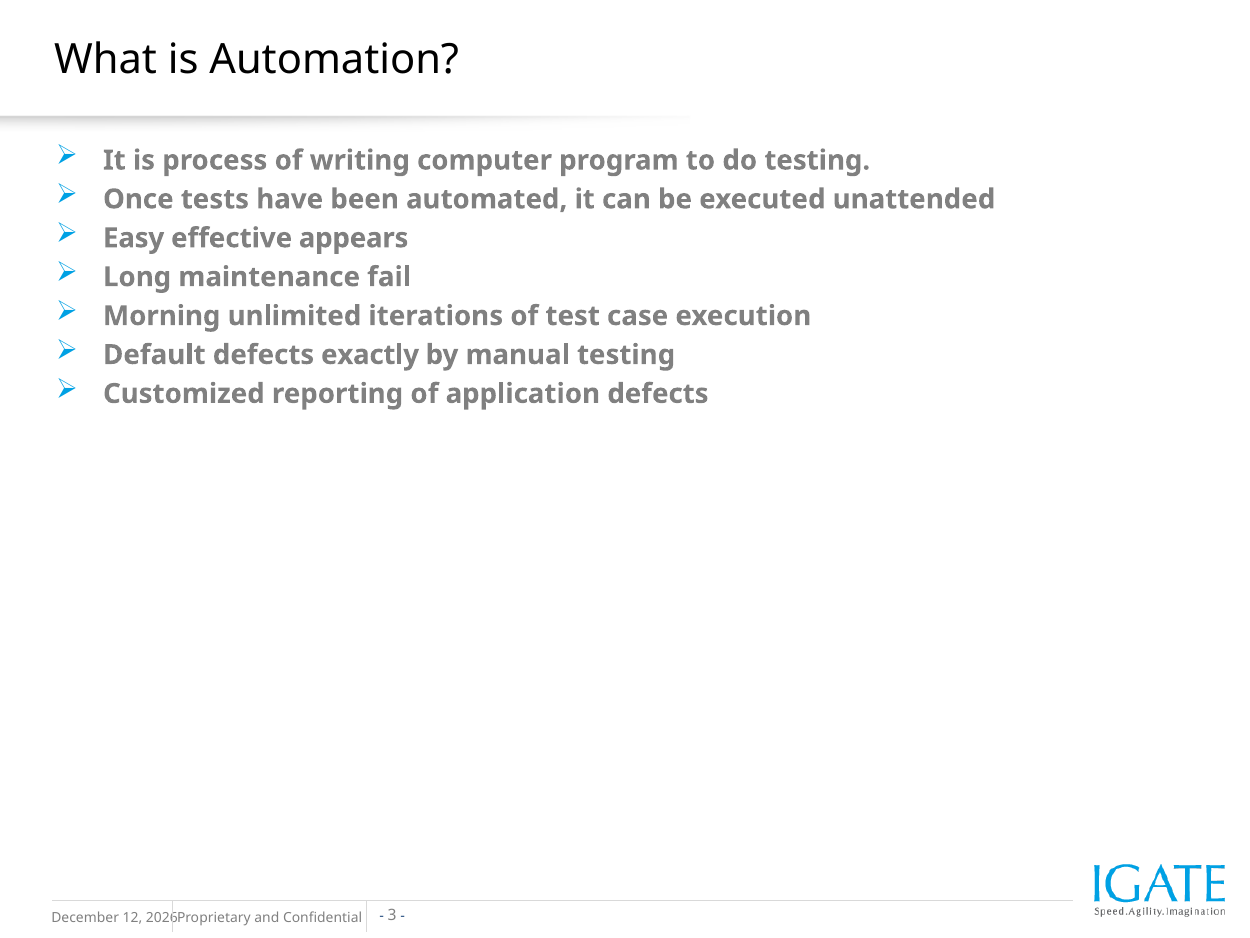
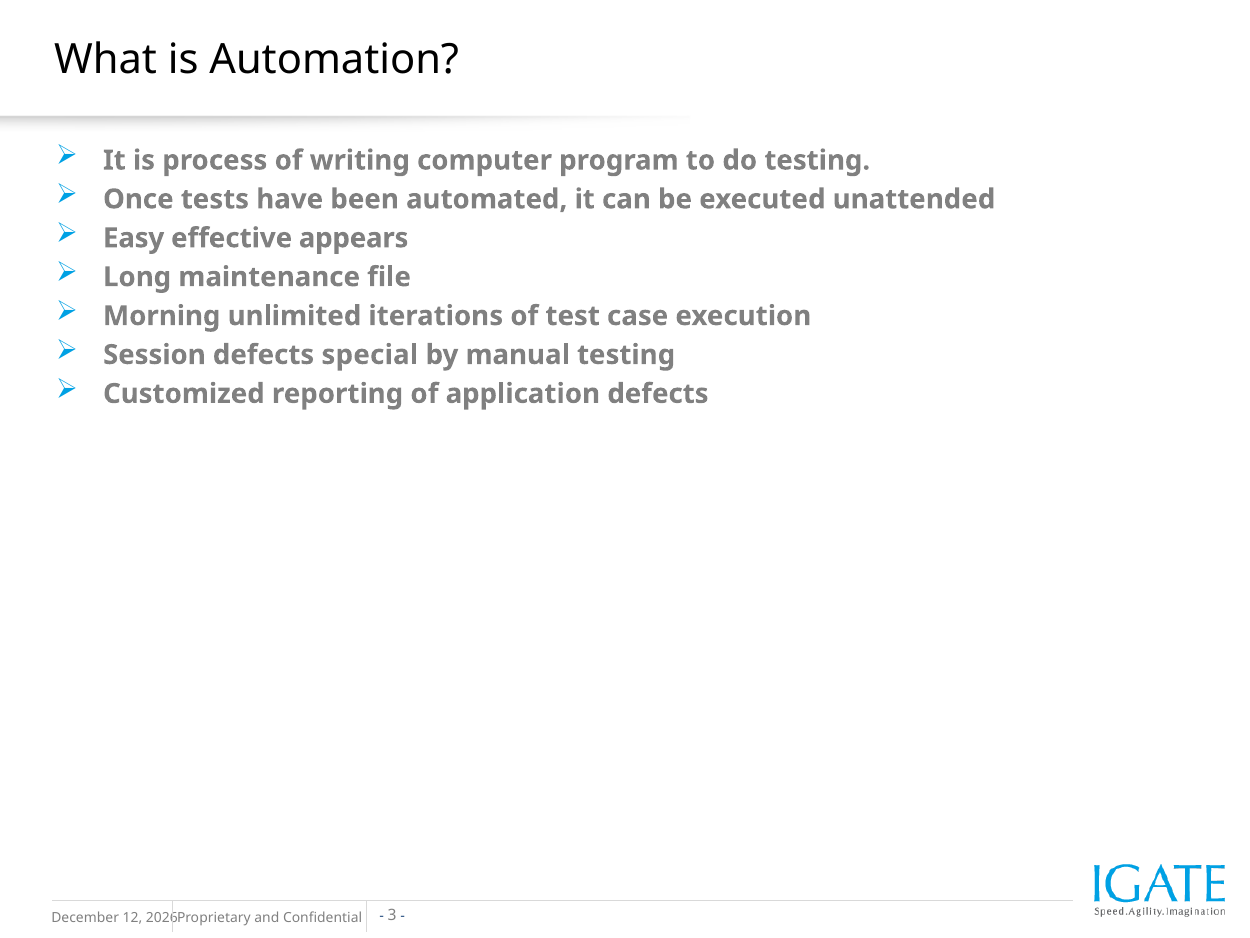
fail: fail -> file (389, 277)
Default: Default -> Session (154, 355)
exactly: exactly -> special (370, 355)
